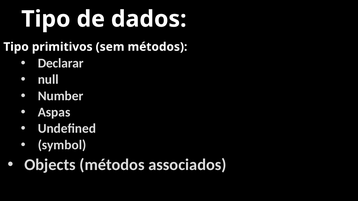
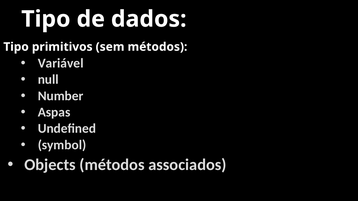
Declarar: Declarar -> Variável (61, 63)
